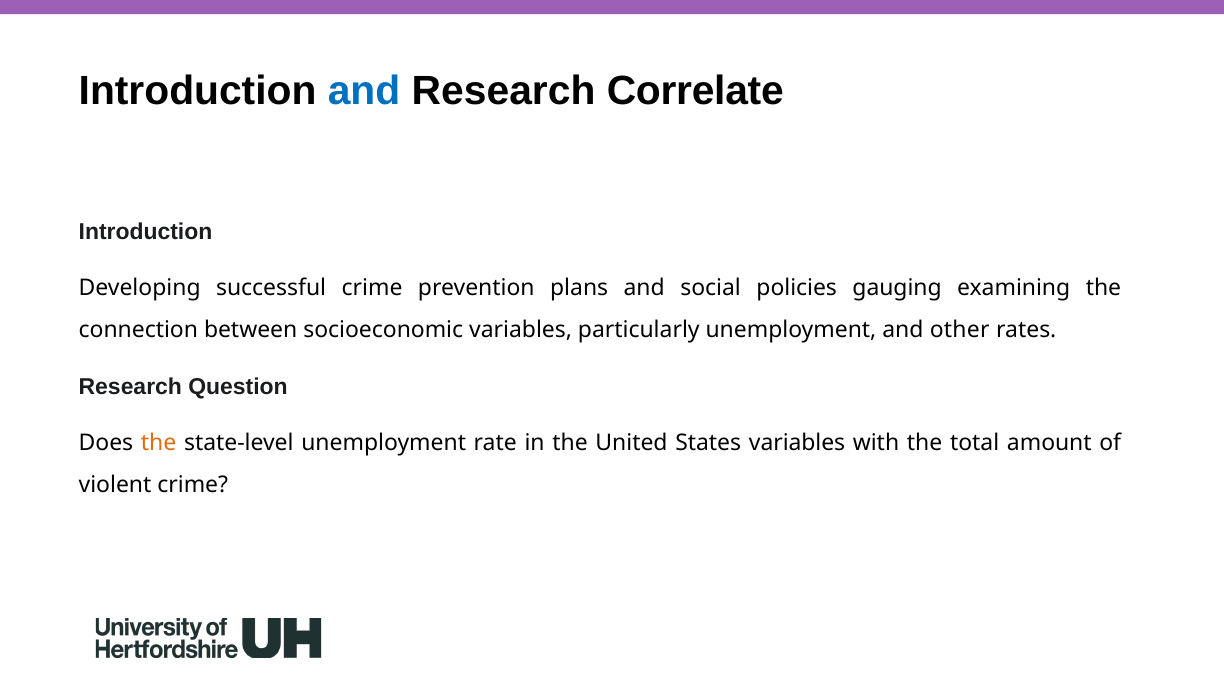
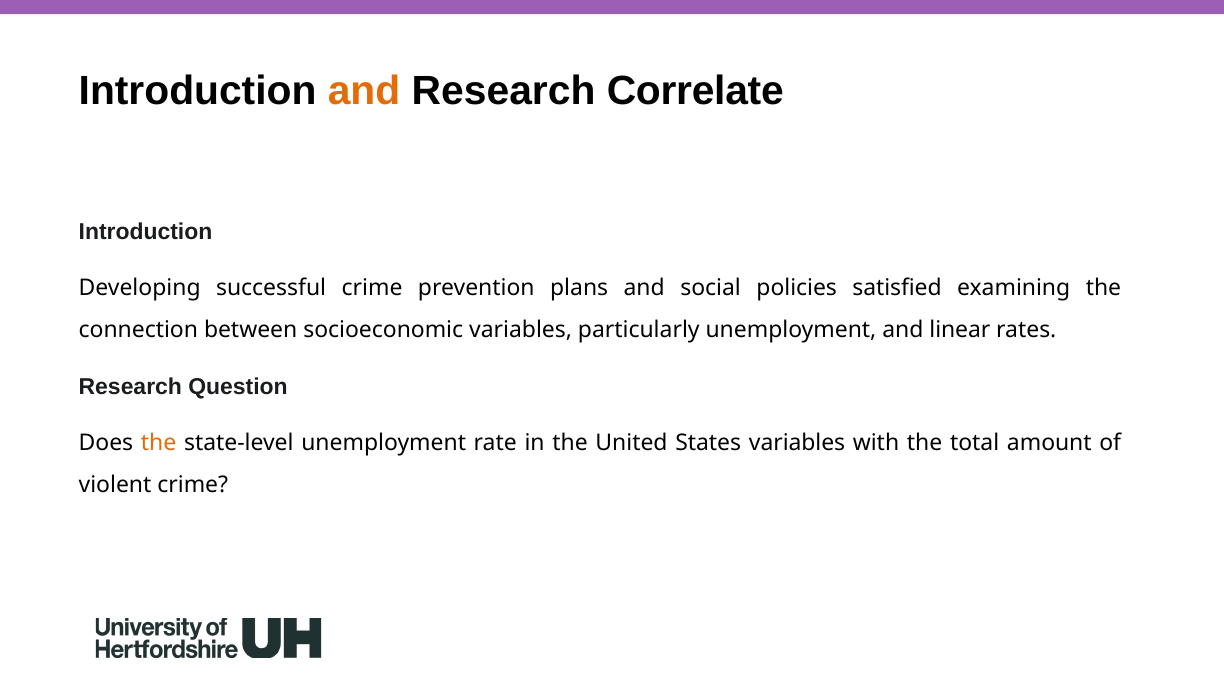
and colour: blue -> orange (364, 91)
gauging: gauging -> satisfied (897, 289)
other: other -> linear (960, 330)
